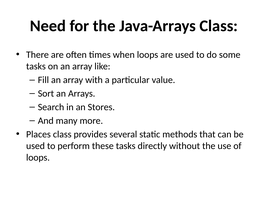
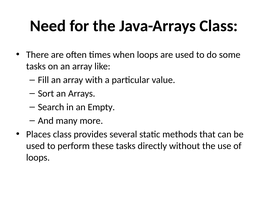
Stores: Stores -> Empty (101, 107)
